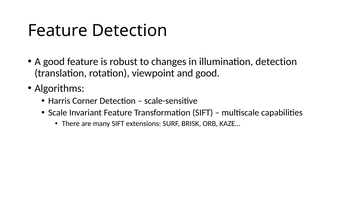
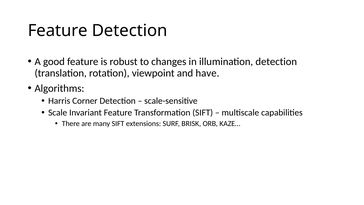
and good: good -> have (207, 73)
